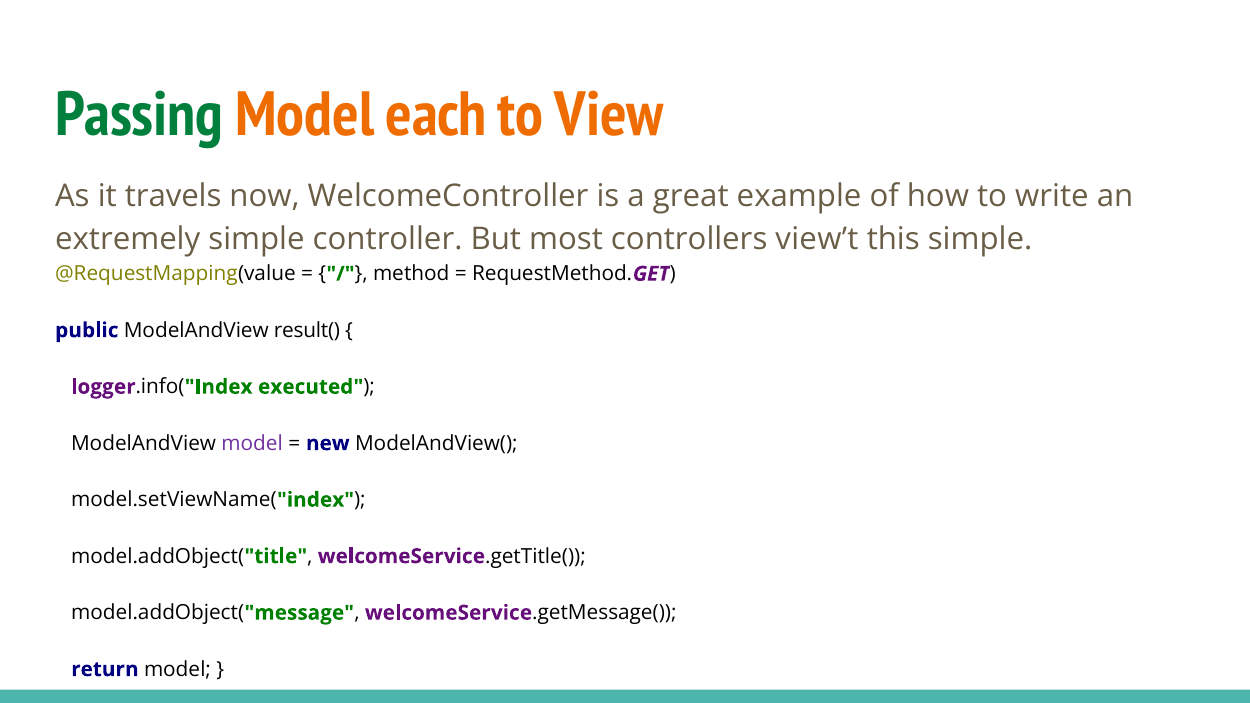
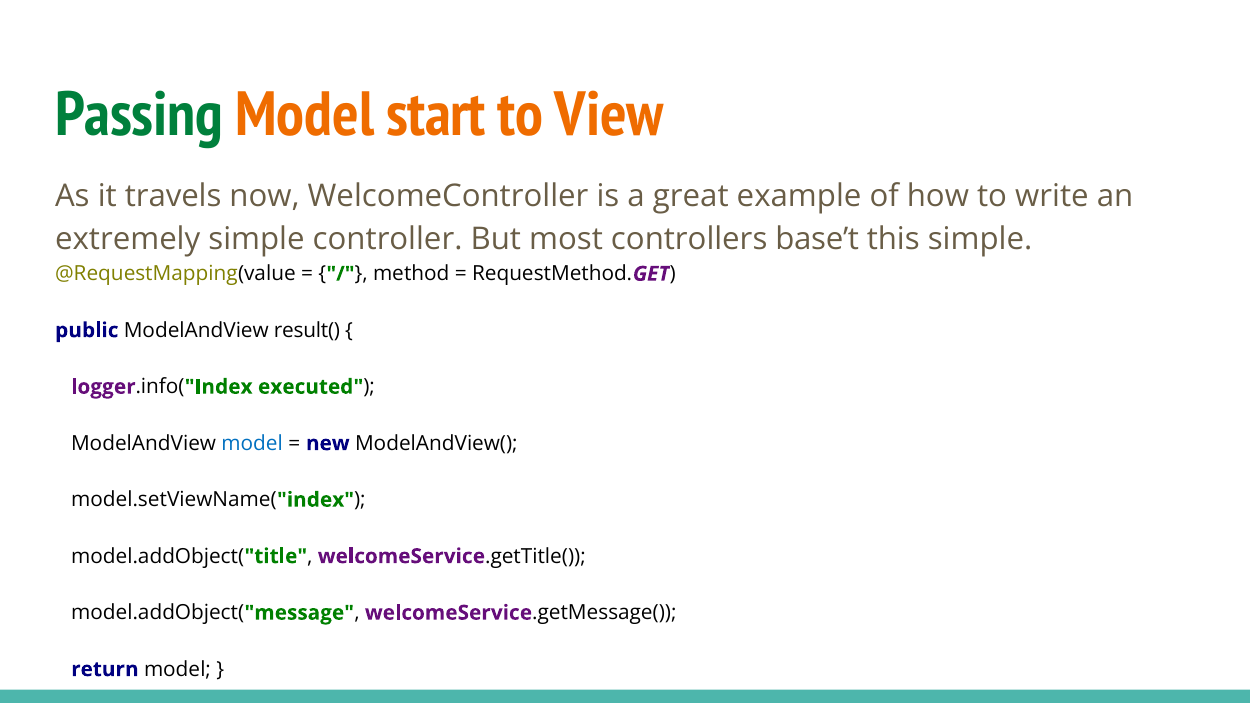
each: each -> start (436, 115)
view’t: view’t -> base’t (817, 240)
model colour: purple -> blue (252, 443)
